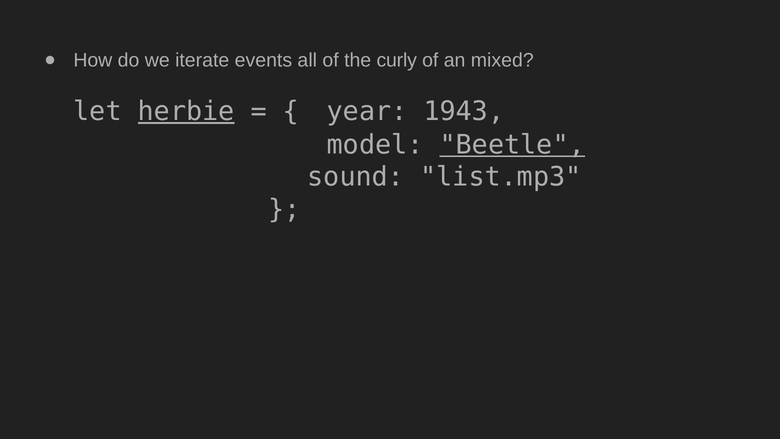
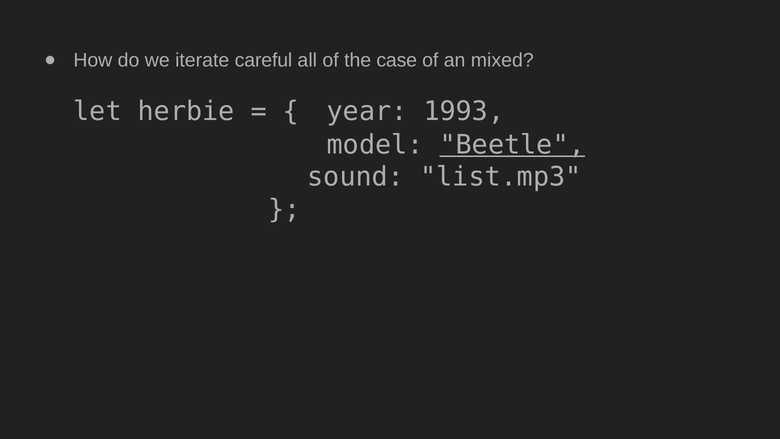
events: events -> careful (264, 60)
curly: curly -> case (397, 60)
herbie underline: present -> none (186, 111)
1943: 1943 -> 1993 (464, 111)
